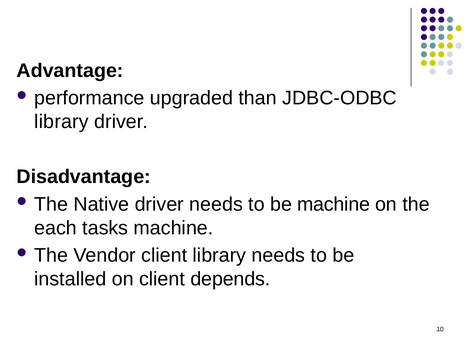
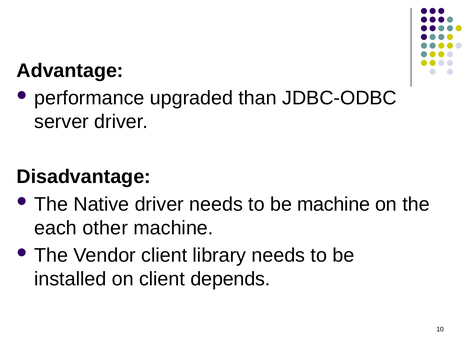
library: library -> server (62, 122)
tasks: tasks -> other (105, 228)
